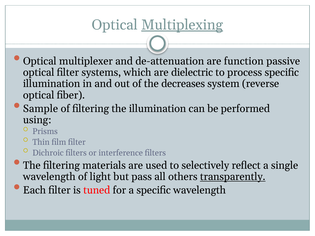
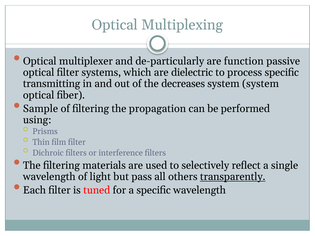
Multiplexing underline: present -> none (182, 25)
de-attenuation: de-attenuation -> de-particularly (170, 61)
illumination: illumination -> transmitting (52, 84)
system reverse: reverse -> system (261, 84)
the illumination: illumination -> propagation (157, 109)
